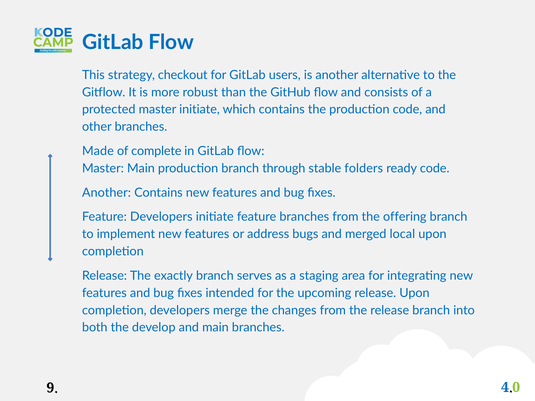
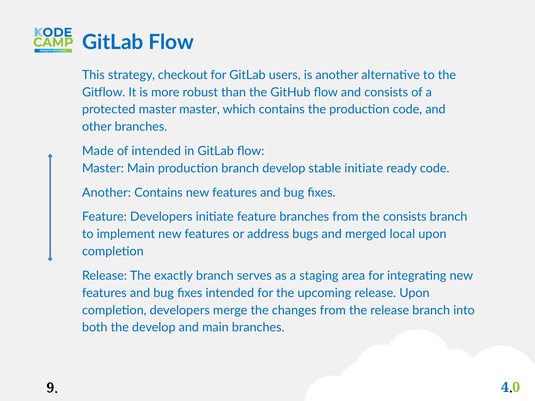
master initiate: initiate -> master (199, 110)
of complete: complete -> intended (156, 151)
branch through: through -> develop (284, 168)
stable folders: folders -> initiate (364, 168)
the offering: offering -> consists (405, 217)
